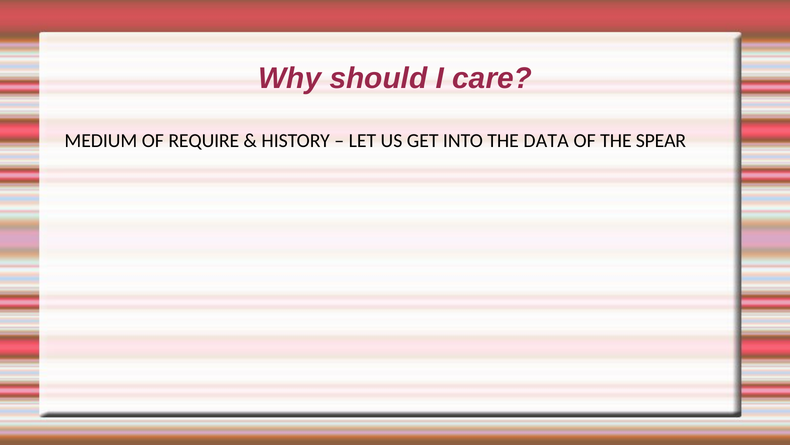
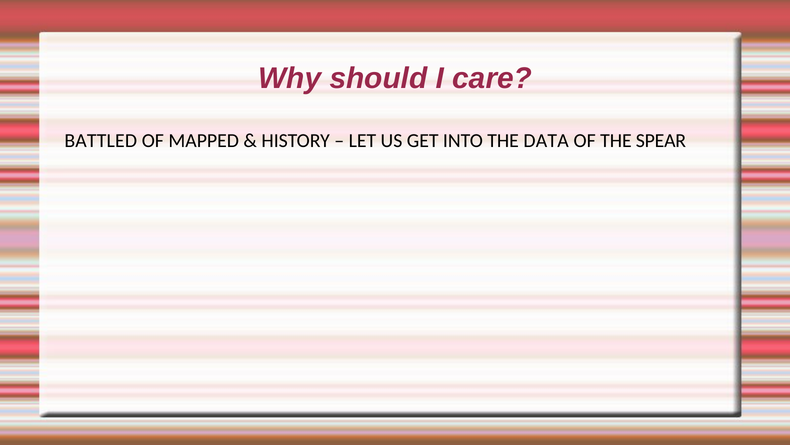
MEDIUM: MEDIUM -> BATTLED (101, 141)
REQUIRE: REQUIRE -> MAPPED (204, 141)
